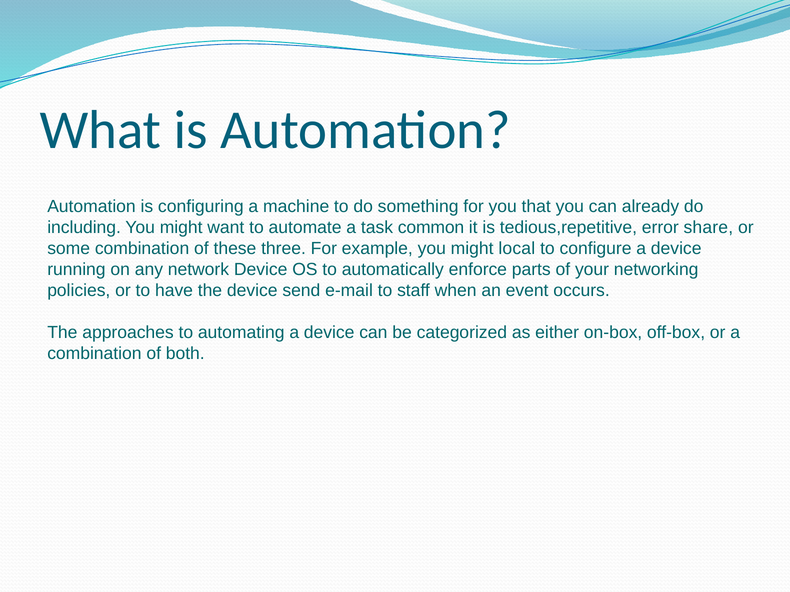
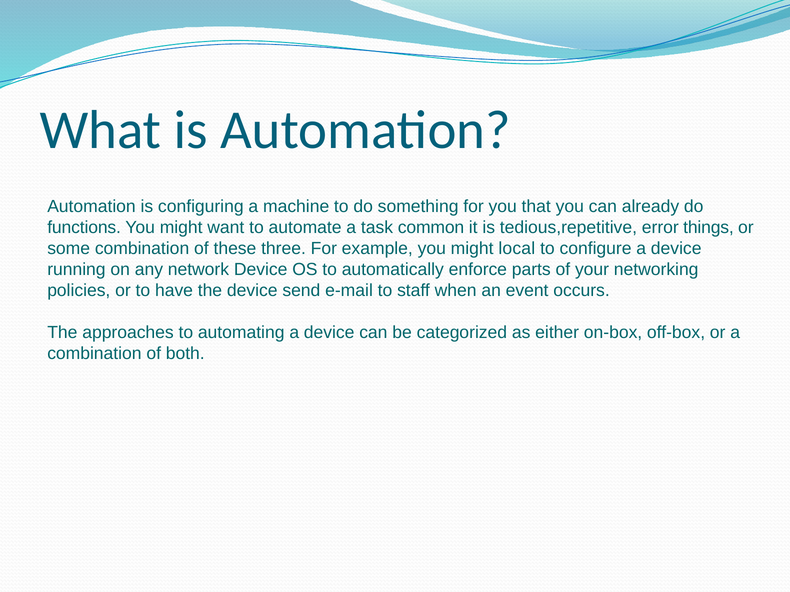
including: including -> functions (84, 228)
share: share -> things (709, 228)
